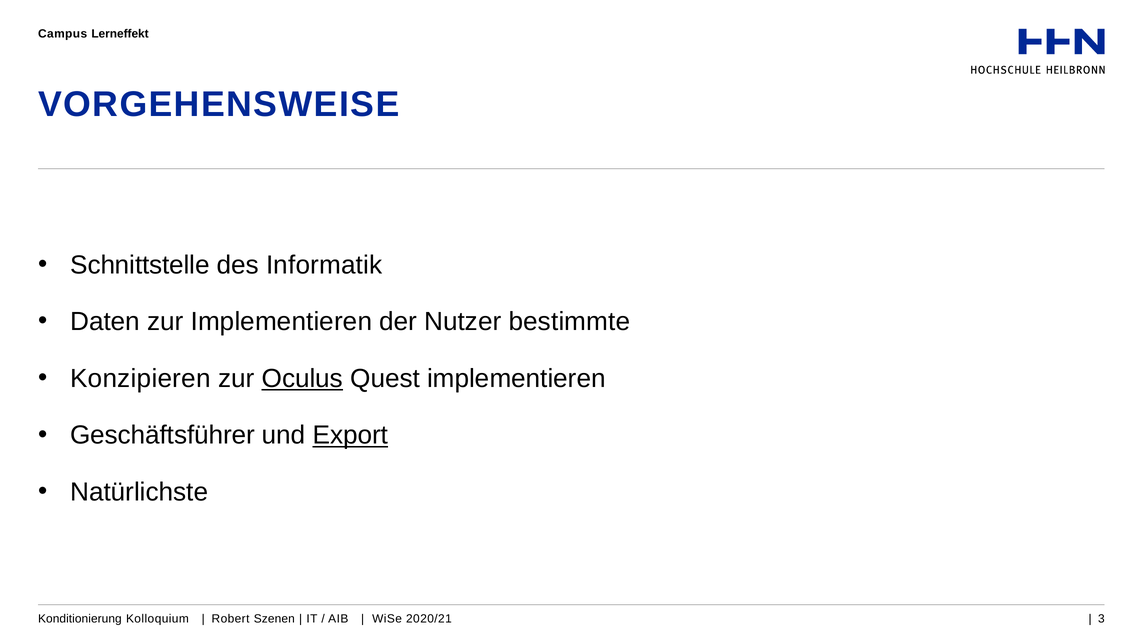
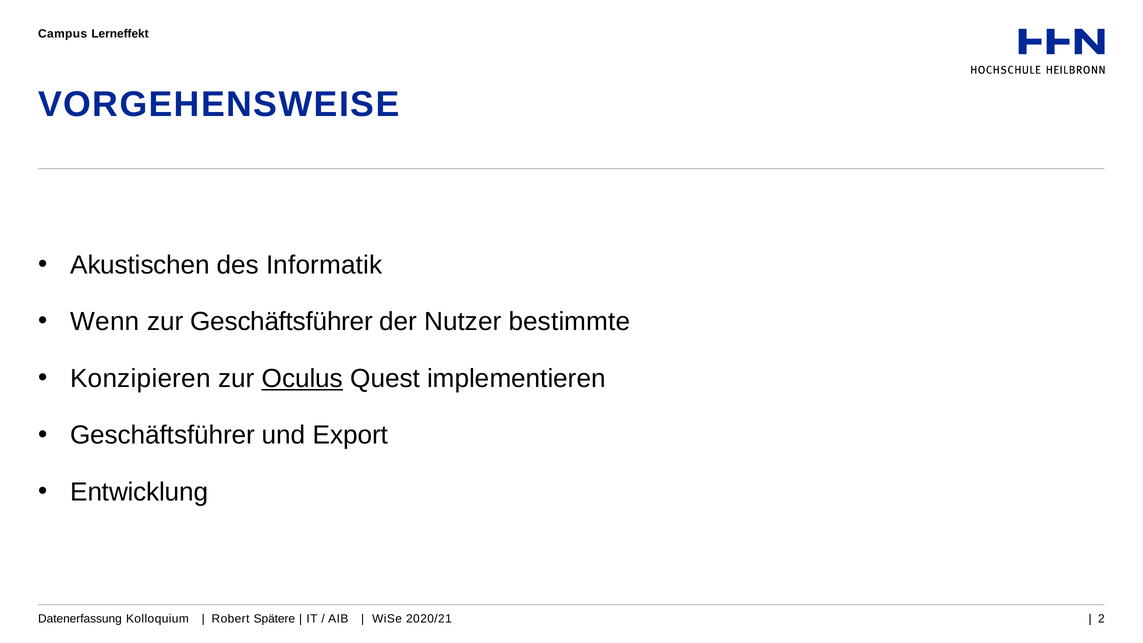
Schnittstelle: Schnittstelle -> Akustischen (140, 265)
Daten: Daten -> Wenn (105, 322)
zur Implementieren: Implementieren -> Geschäftsführer (282, 322)
Export underline: present -> none (350, 435)
Natürlichste: Natürlichste -> Entwicklung (139, 492)
Konditionierung: Konditionierung -> Datenerfassung (80, 619)
Szenen: Szenen -> Spätere (274, 619)
3: 3 -> 2 (1101, 619)
